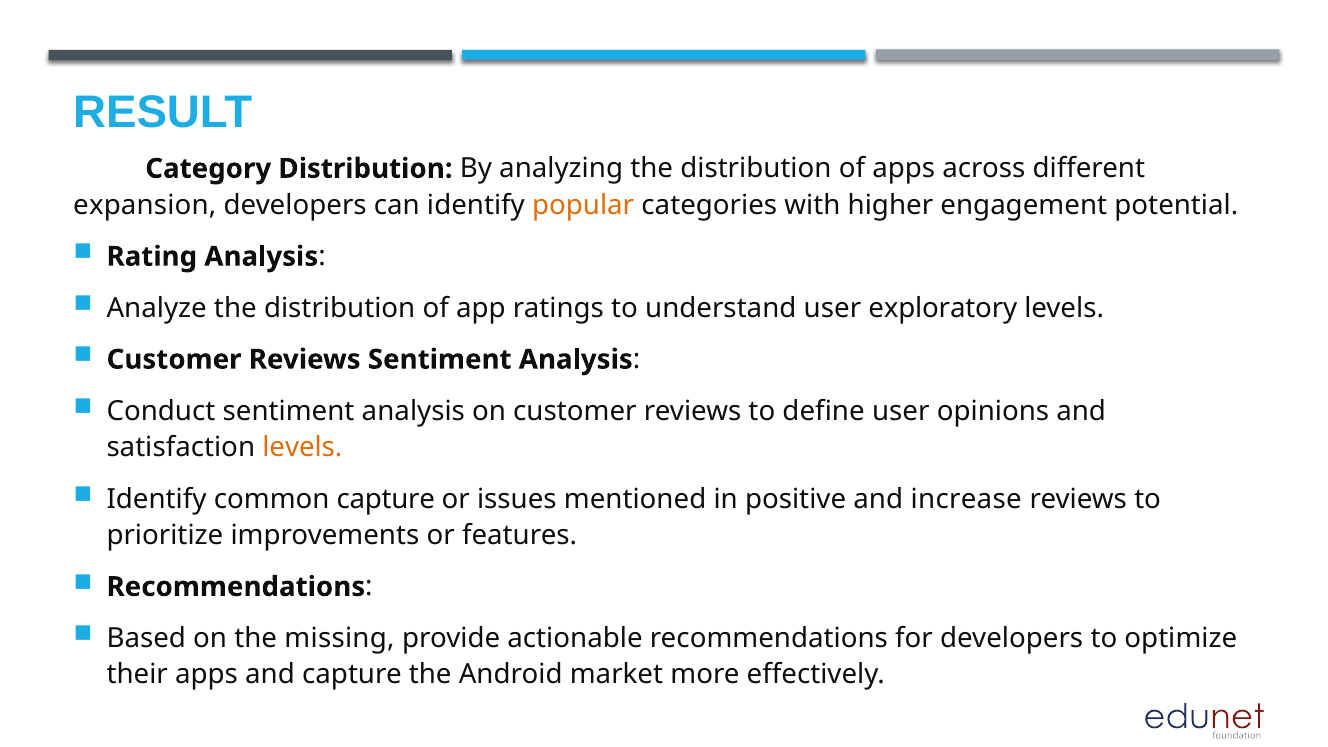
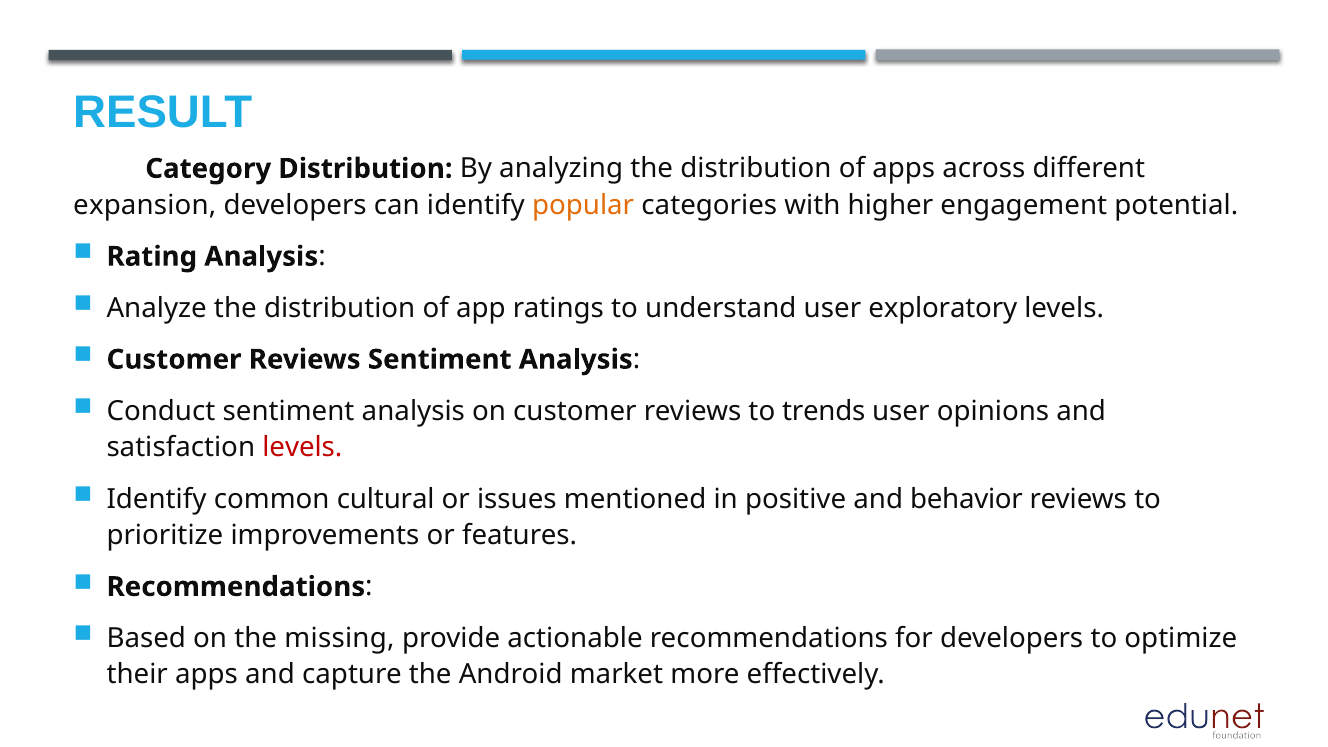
define: define -> trends (824, 411)
levels colour: orange -> red (302, 447)
common capture: capture -> cultural (386, 499)
increase: increase -> behavior (966, 499)
